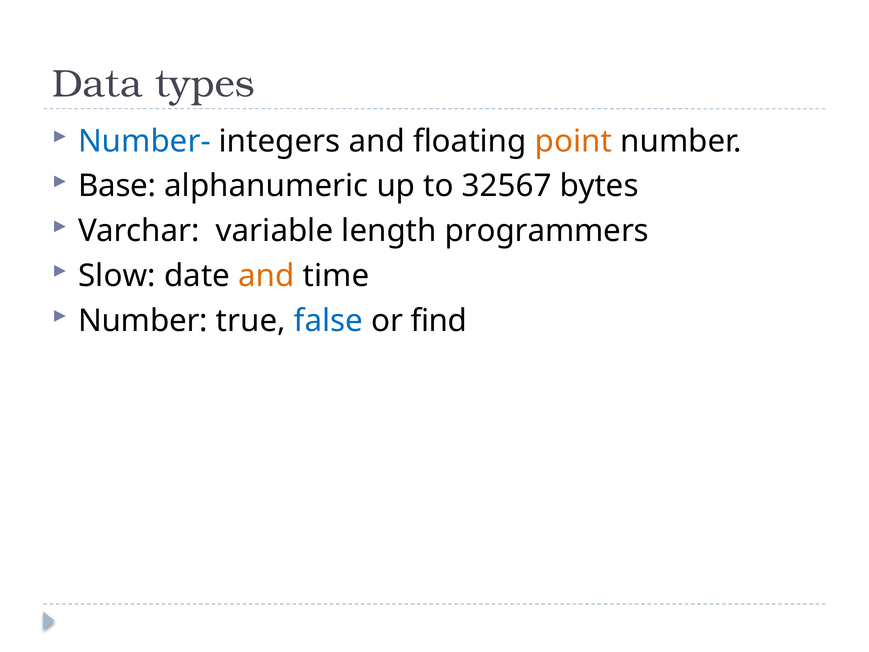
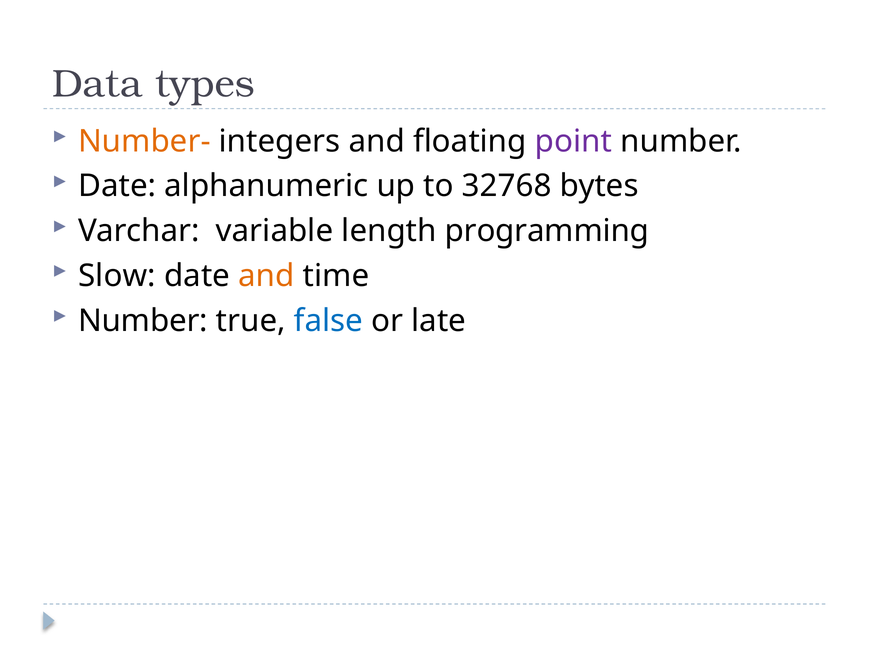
Number- colour: blue -> orange (144, 141)
point colour: orange -> purple (573, 141)
Base: Base -> Date (117, 186)
32567: 32567 -> 32768 (507, 186)
programmers: programmers -> programming (547, 231)
find: find -> late (439, 321)
